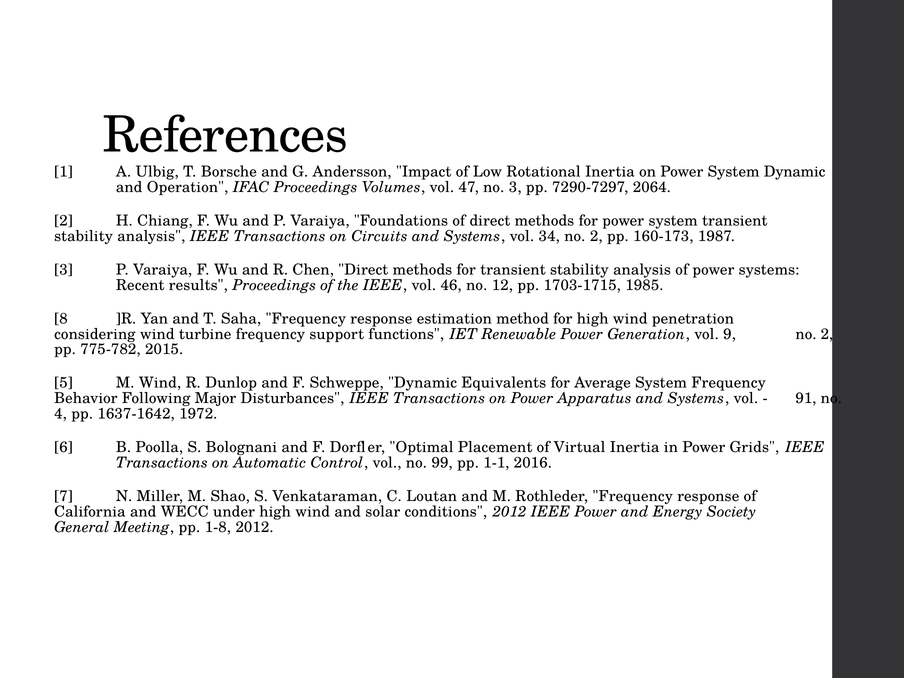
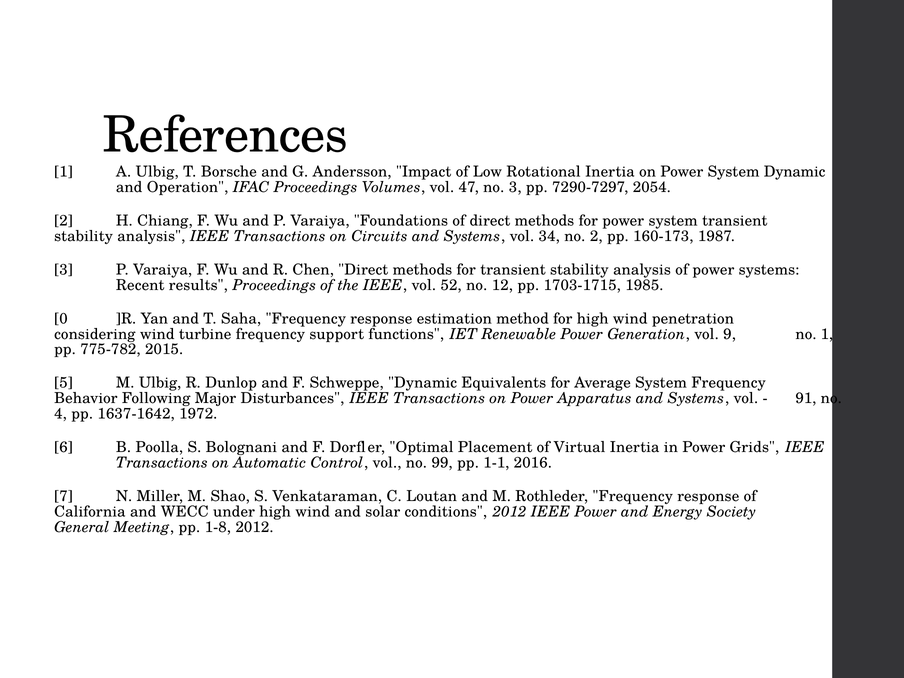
2064: 2064 -> 2054 (652, 187)
46: 46 -> 52 (451, 285)
8: 8 -> 0 (61, 319)
9 no 2: 2 -> 1 (827, 334)
M Wind: Wind -> Ulbig (160, 383)
